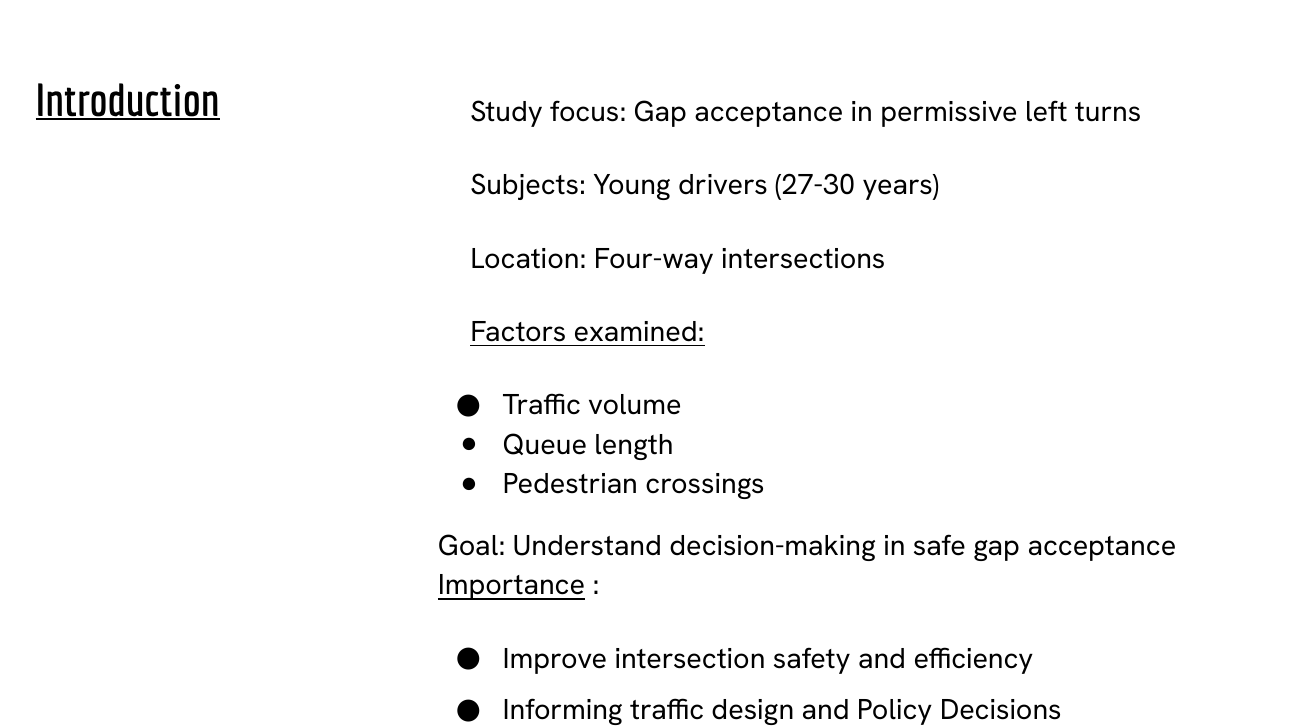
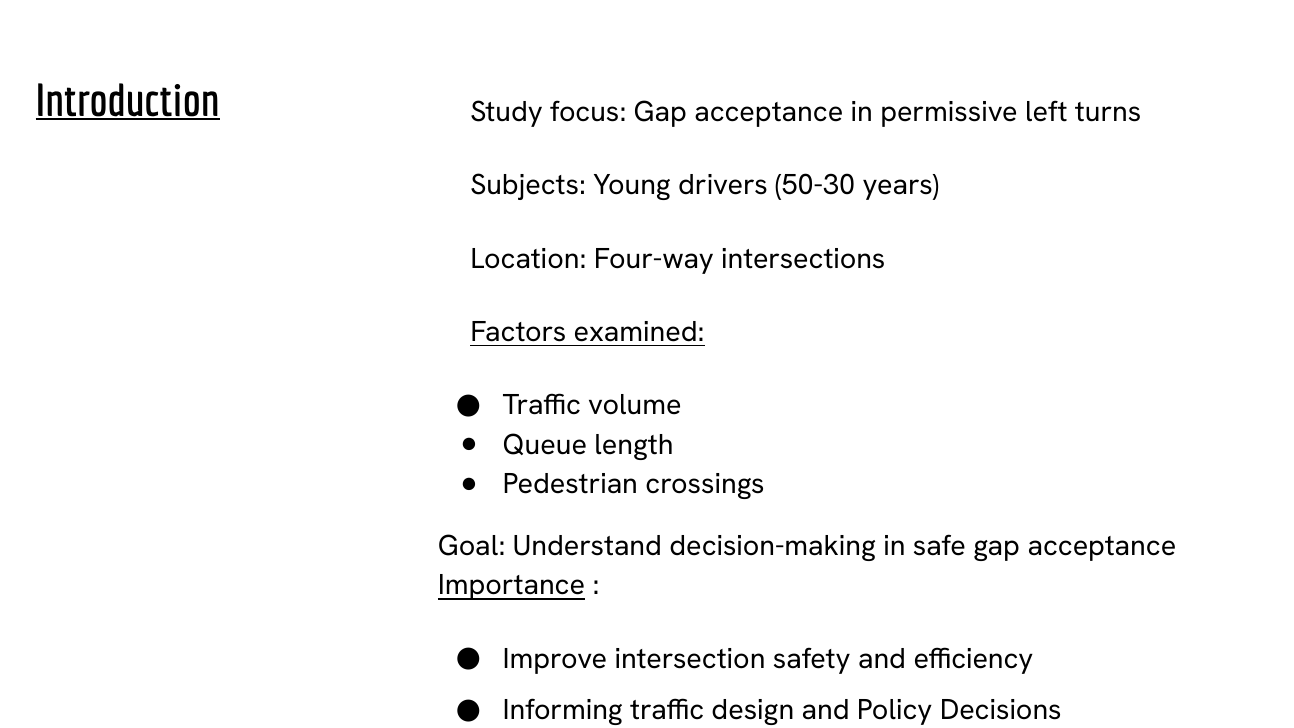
27-30: 27-30 -> 50-30 (815, 185)
